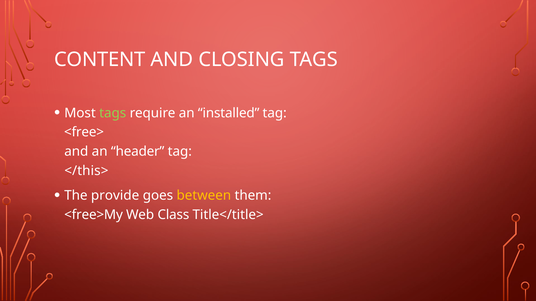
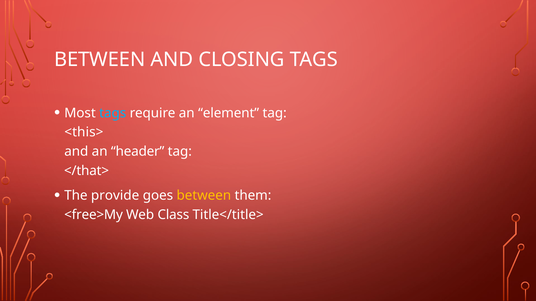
CONTENT: CONTENT -> BETWEEN (100, 60)
tags colour: light green -> light blue (113, 113)
installed: installed -> element (229, 113)
<free>: <free> -> <this> (84, 132)
</this>: </this> -> </that> (87, 171)
